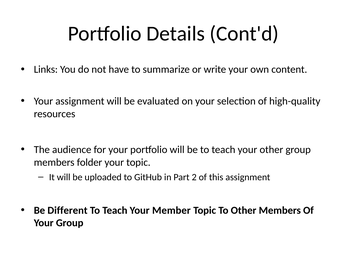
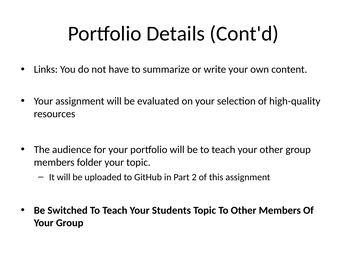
Different: Different -> Switched (68, 210)
Member: Member -> Students (171, 210)
